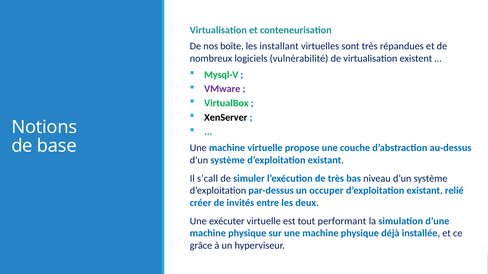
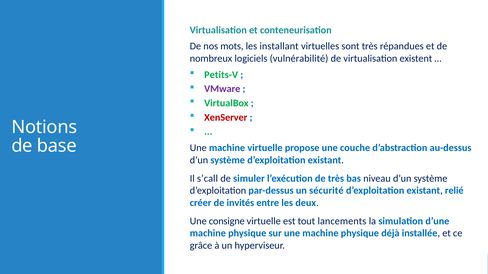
boîte: boîte -> mots (232, 46)
Mysql-V: Mysql-V -> Petits-V (221, 75)
XenServer colour: black -> red (226, 118)
occuper: occuper -> sécurité (326, 191)
exécuter: exécuter -> consigne (227, 221)
performant: performant -> lancements (342, 221)
